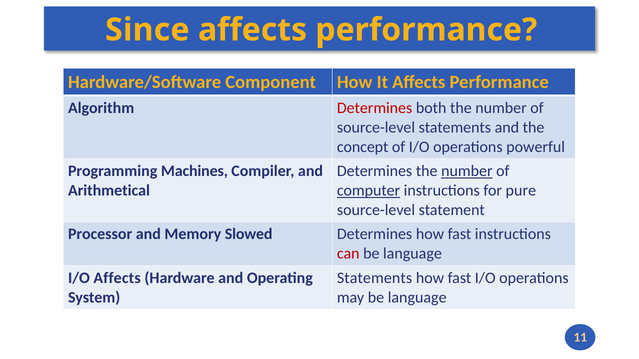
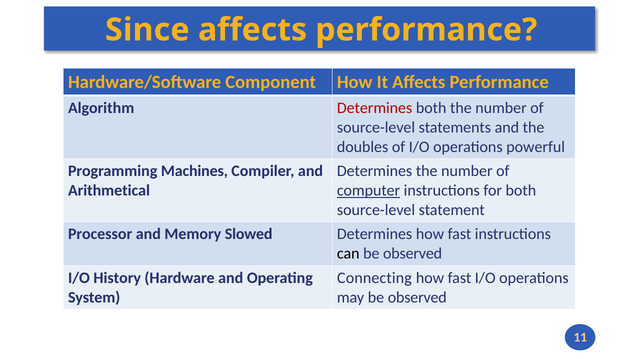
concept: concept -> doubles (363, 147)
number underline: present -> none (467, 171)
for pure: pure -> both (521, 191)
can colour: red -> black (348, 254)
language: language -> observed (413, 254)
I/O Affects: Affects -> History (117, 278)
Statements: Statements -> Connecting (374, 278)
may be language: language -> observed (417, 298)
